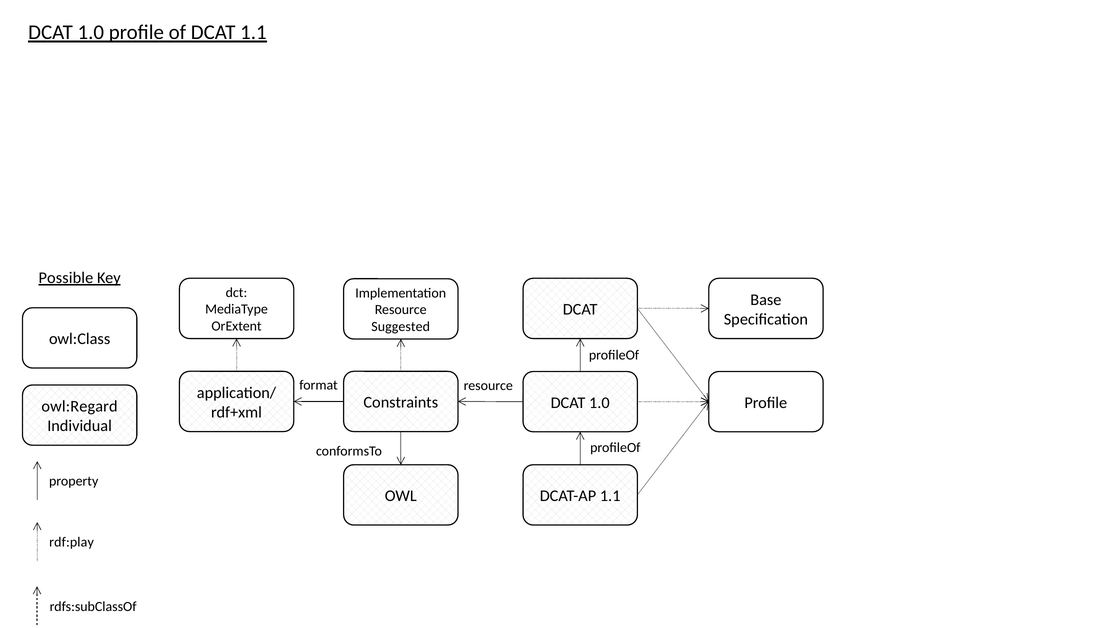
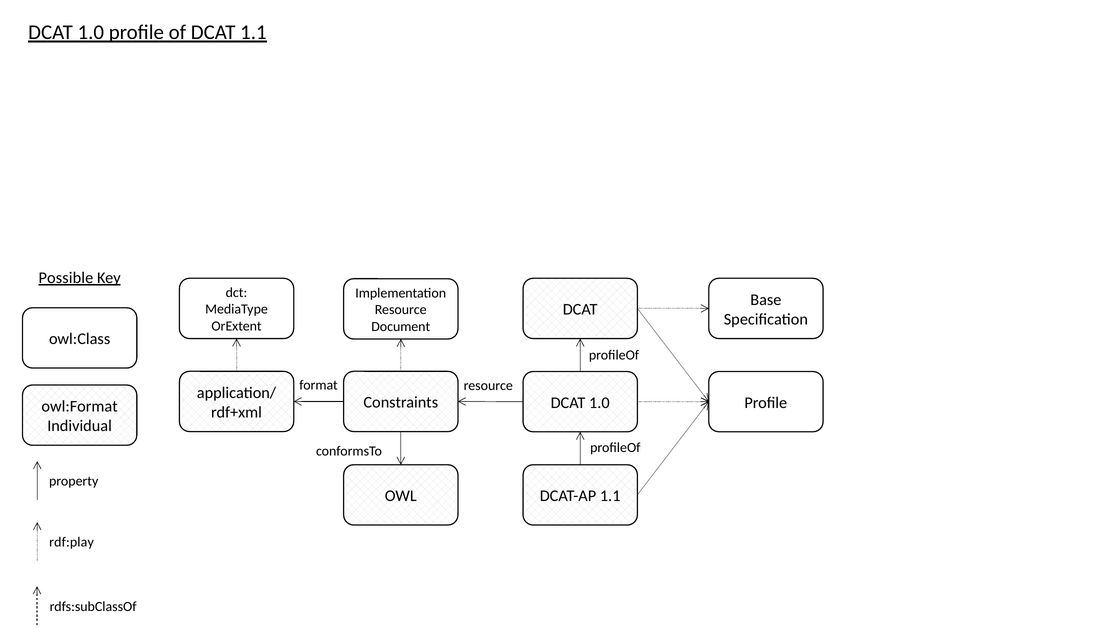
Suggested: Suggested -> Document (401, 326)
owl:Regard: owl:Regard -> owl:Format (80, 406)
